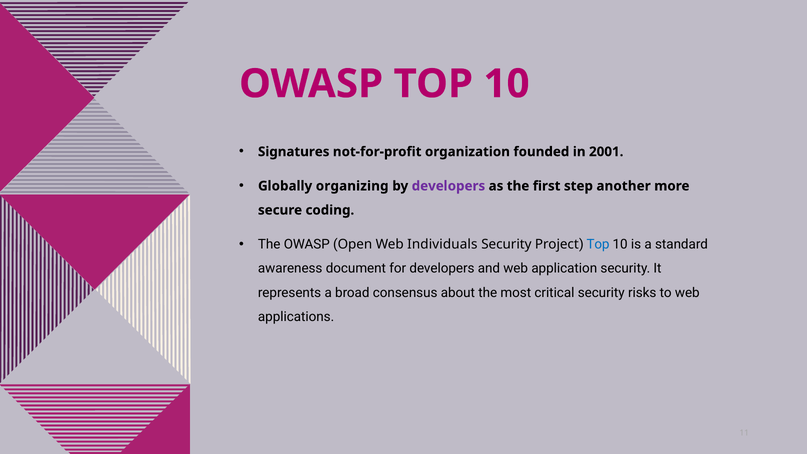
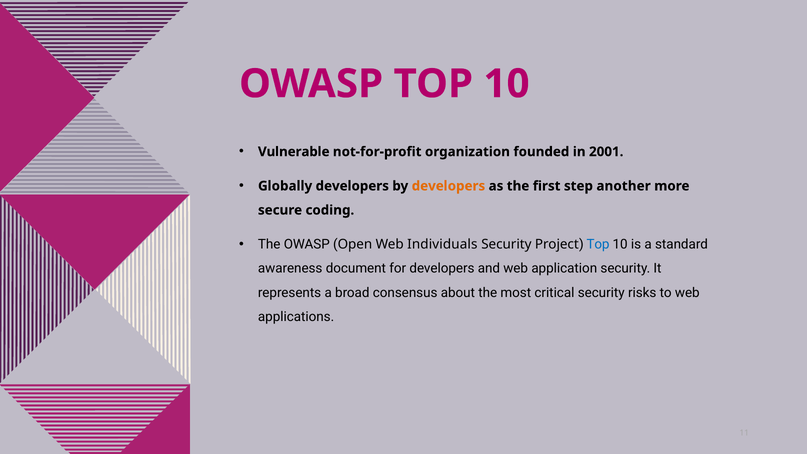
Signatures: Signatures -> Vulnerable (294, 152)
Globally organizing: organizing -> developers (352, 186)
developers colour: purple -> orange (448, 186)
